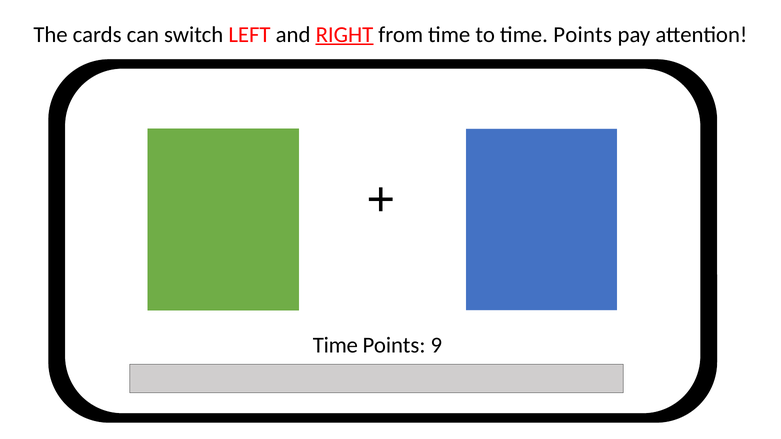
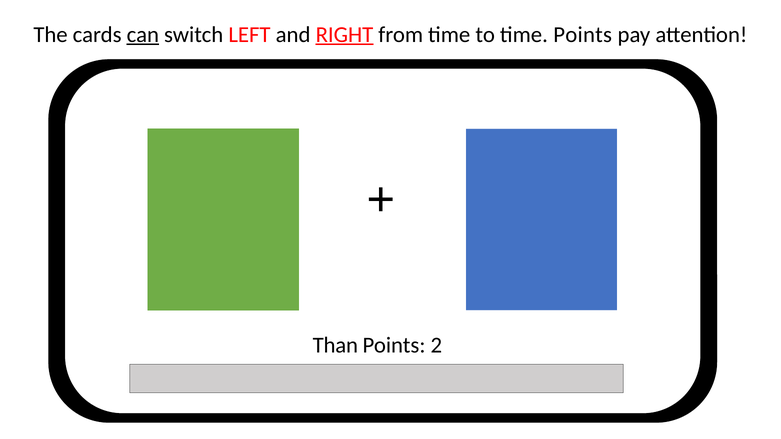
can underline: none -> present (143, 35)
Time: Time -> Than (335, 346)
9: 9 -> 2 (436, 346)
